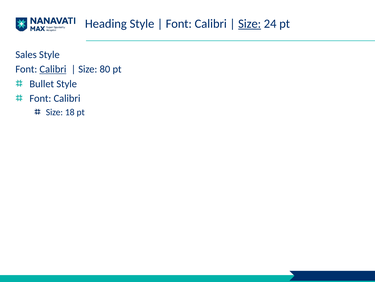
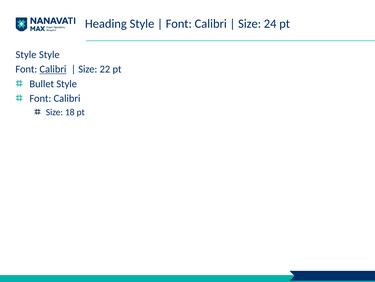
Size underline: present -> none (250, 24)
Sales: Sales -> Style (26, 54)
80: 80 -> 22 (105, 69)
